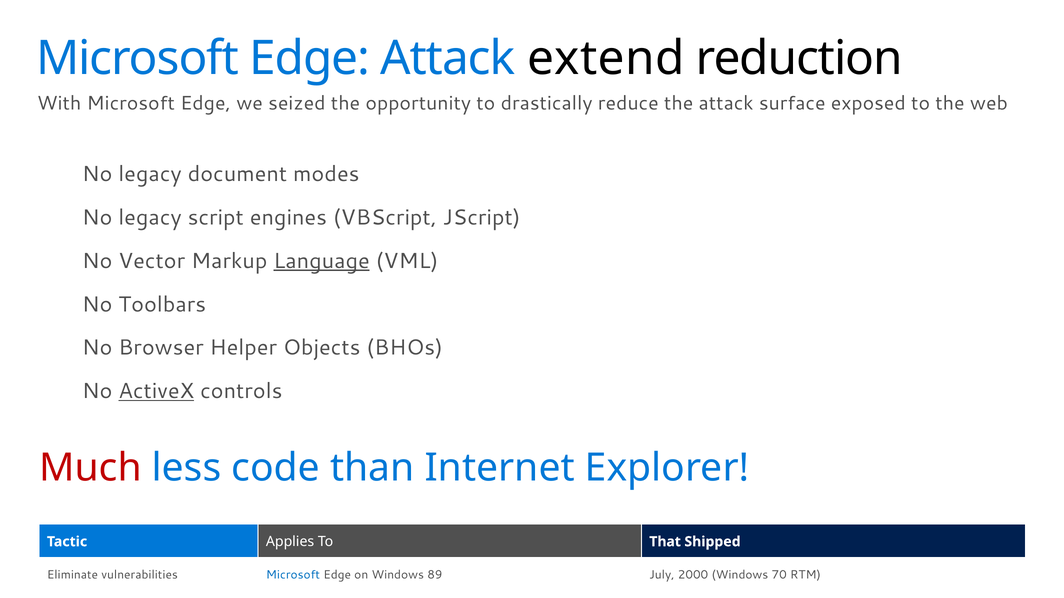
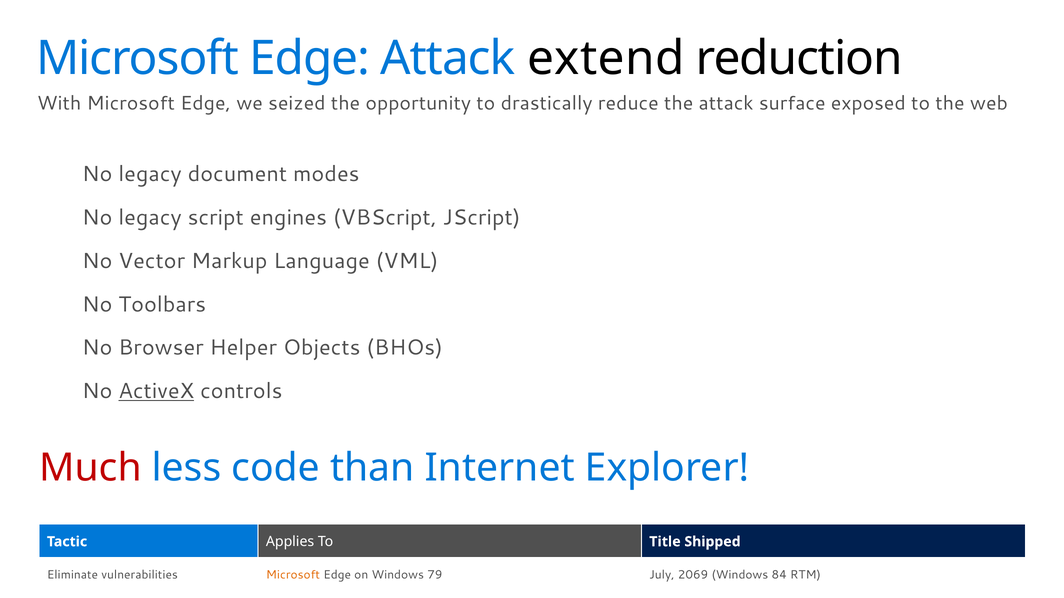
Language underline: present -> none (322, 261)
That: That -> Title (665, 542)
Microsoft colour: blue -> orange (293, 575)
89: 89 -> 79 (435, 575)
2000: 2000 -> 2069 (693, 575)
70: 70 -> 84 (779, 575)
